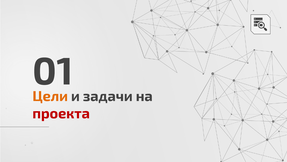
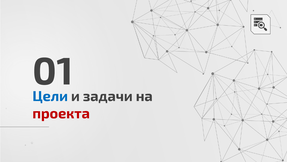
Цели colour: orange -> blue (50, 96)
